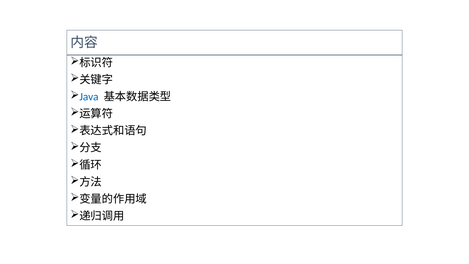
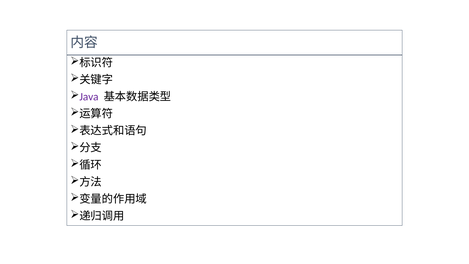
Java colour: blue -> purple (89, 97)
